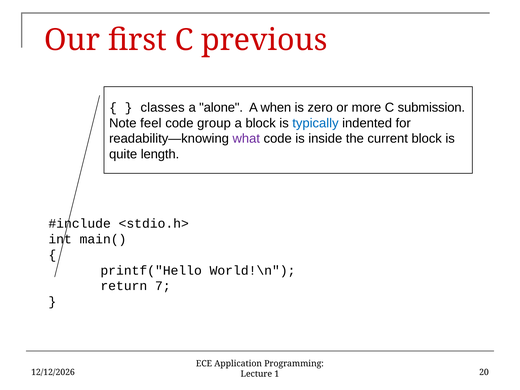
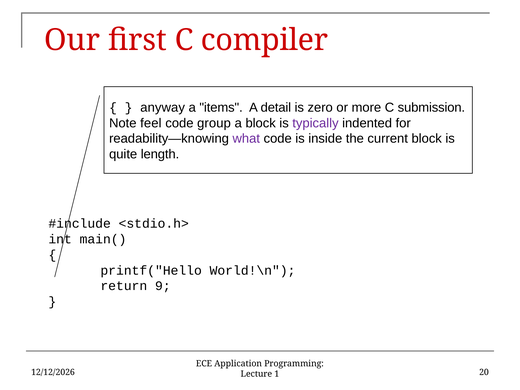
previous: previous -> compiler (264, 40)
classes: classes -> anyway (163, 107)
alone: alone -> items (221, 107)
when: when -> detail (276, 107)
typically colour: blue -> purple (315, 123)
7: 7 -> 9 (163, 286)
